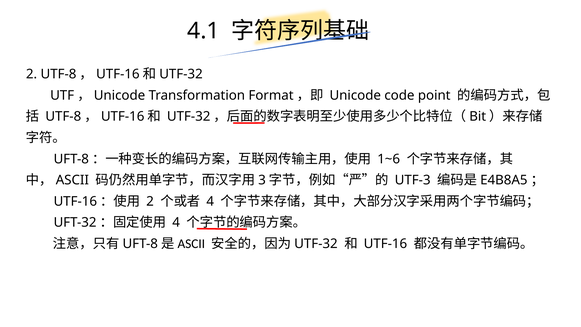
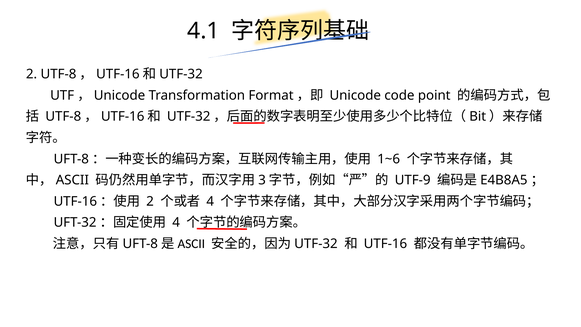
UTF-3: UTF-3 -> UTF-9 (413, 180)
